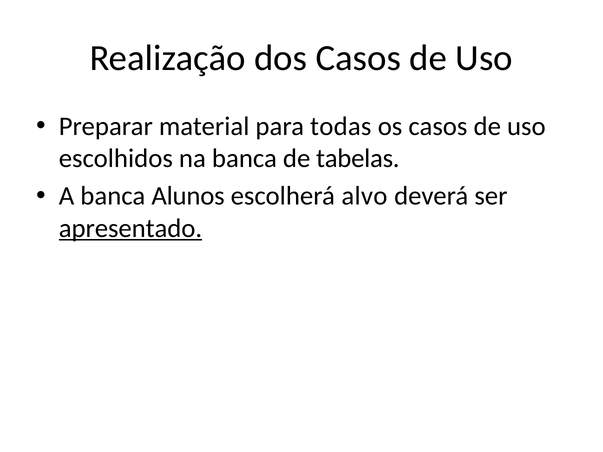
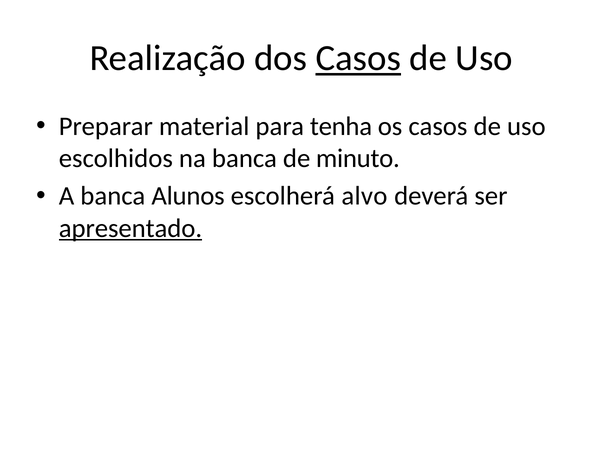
Casos underline: none -> present (358, 58)
todas: todas -> tenha (341, 126)
tabelas: tabelas -> minuto (358, 159)
